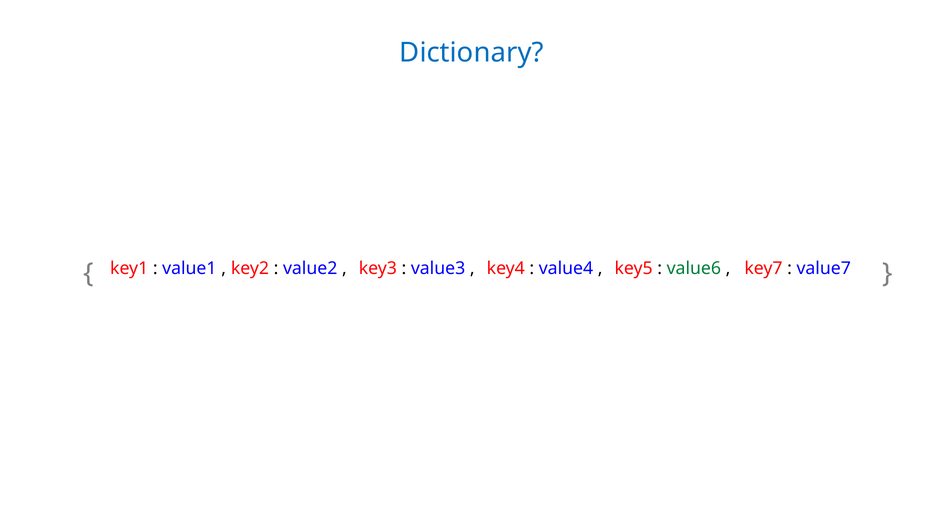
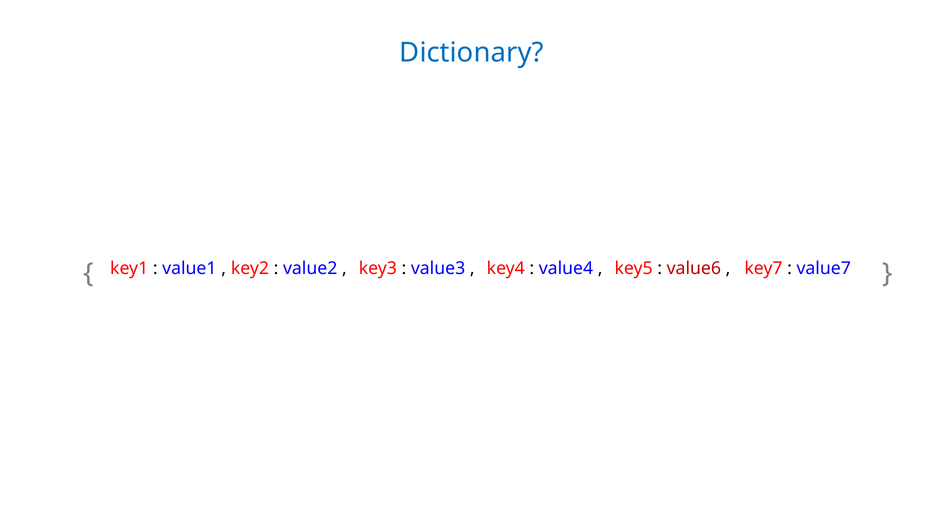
value6 colour: green -> red (694, 268)
